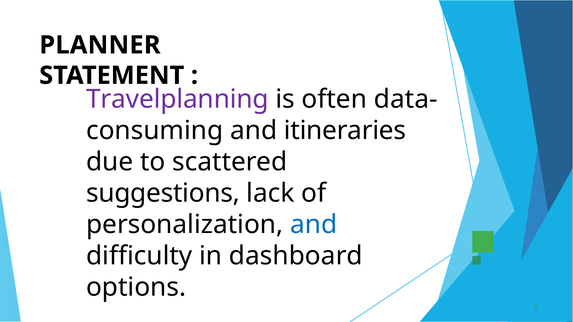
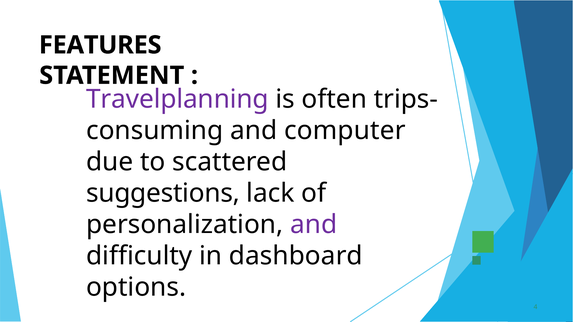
PLANNER: PLANNER -> FEATURES (100, 45)
data-: data- -> trips- (406, 99)
itineraries: itineraries -> computer (345, 131)
and colour: blue -> purple (314, 225)
